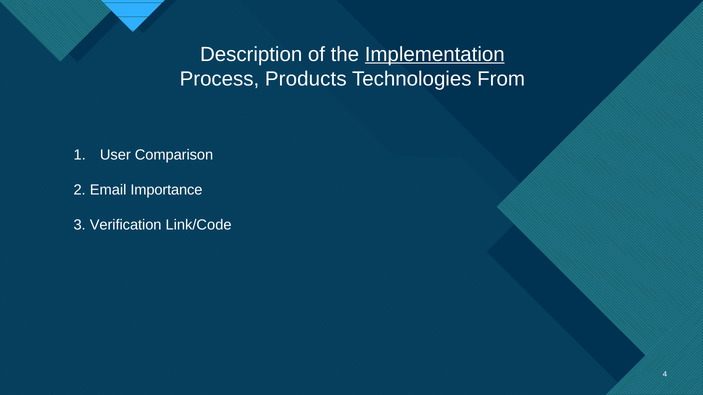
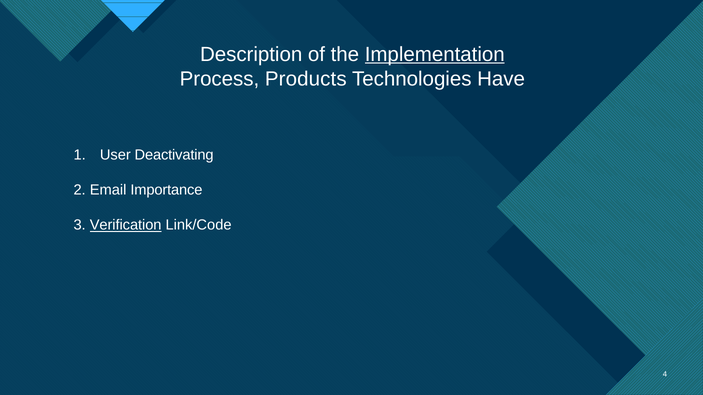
From: From -> Have (501, 79)
Comparison: Comparison -> Deactivating (174, 155)
Verification underline: none -> present (126, 225)
